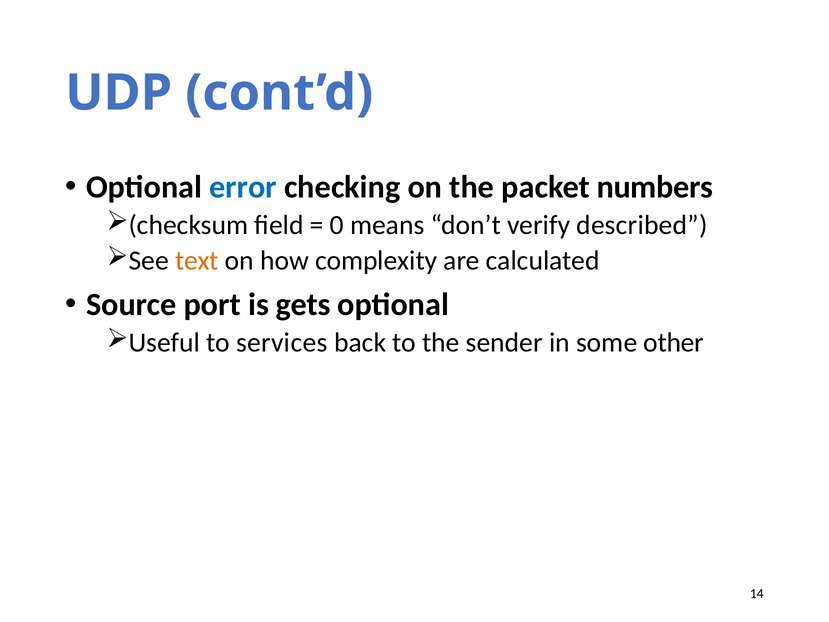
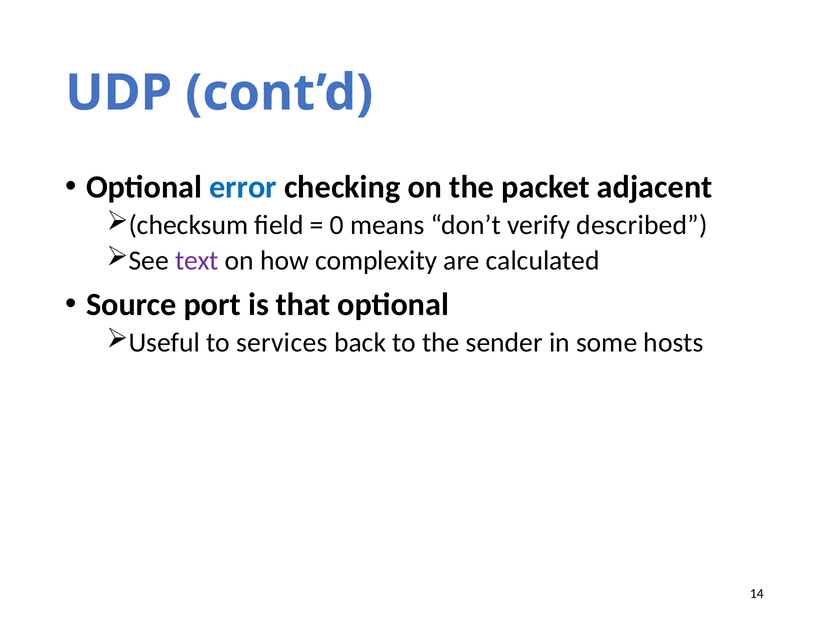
numbers: numbers -> adjacent (655, 187)
text colour: orange -> purple (197, 261)
gets: gets -> that (303, 304)
other: other -> hosts (674, 342)
